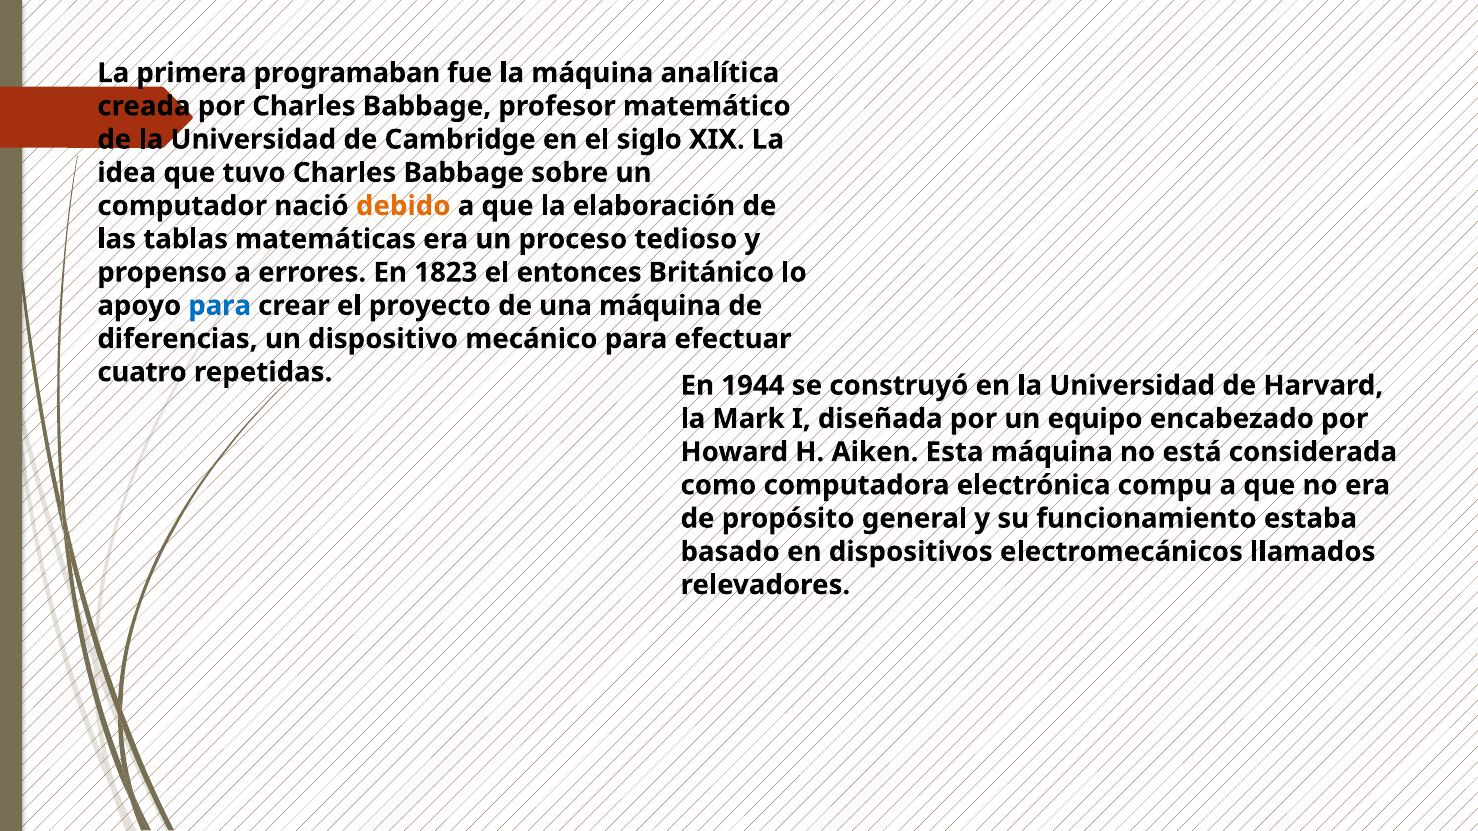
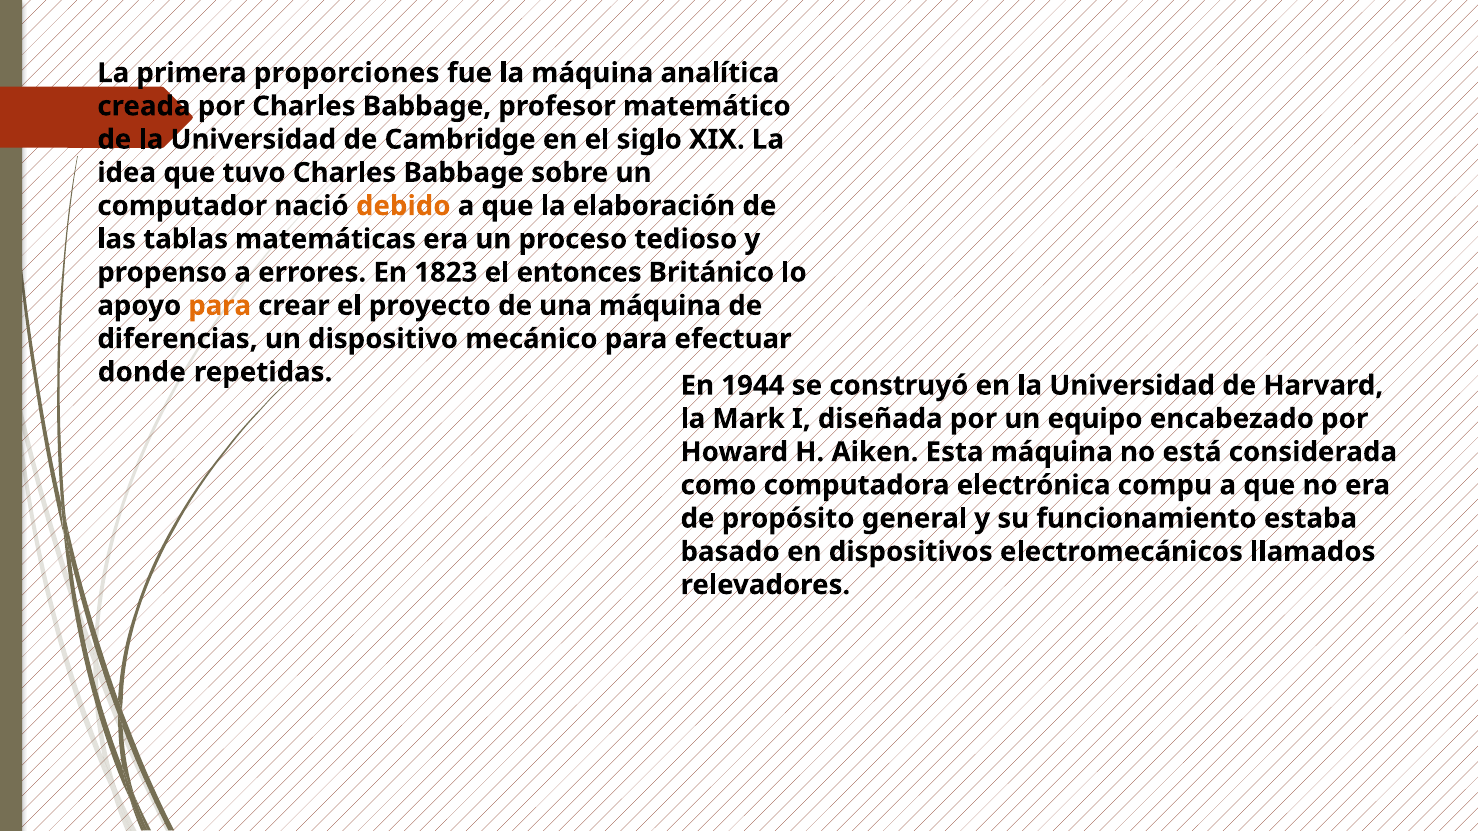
programaban: programaban -> proporciones (347, 73)
para colour: blue -> orange (220, 306)
cuatro: cuatro -> donde (142, 372)
